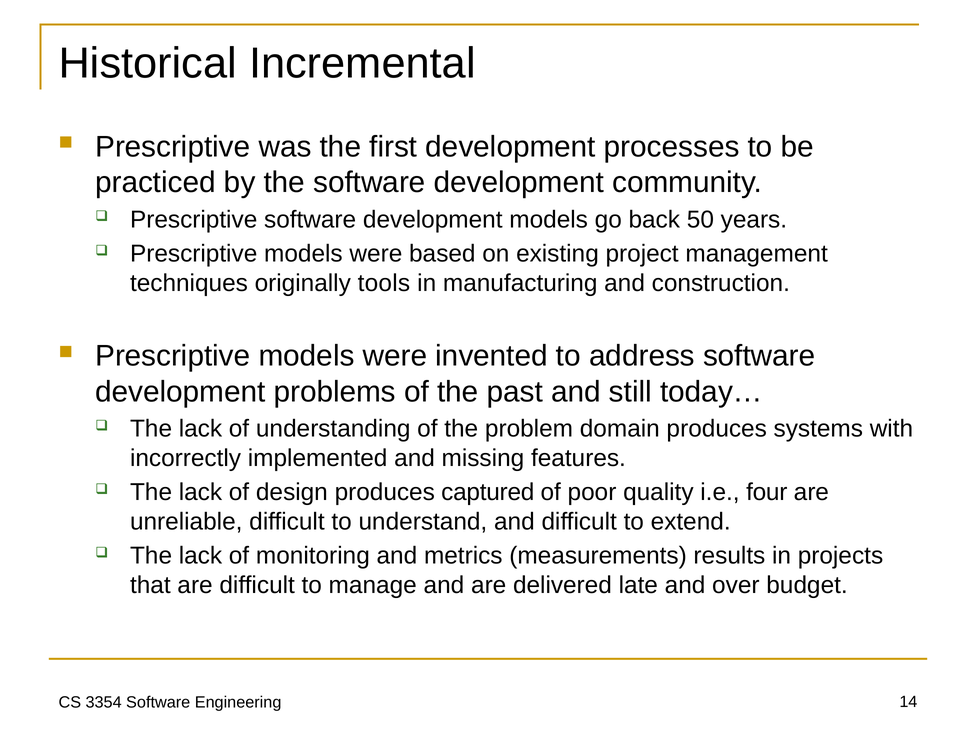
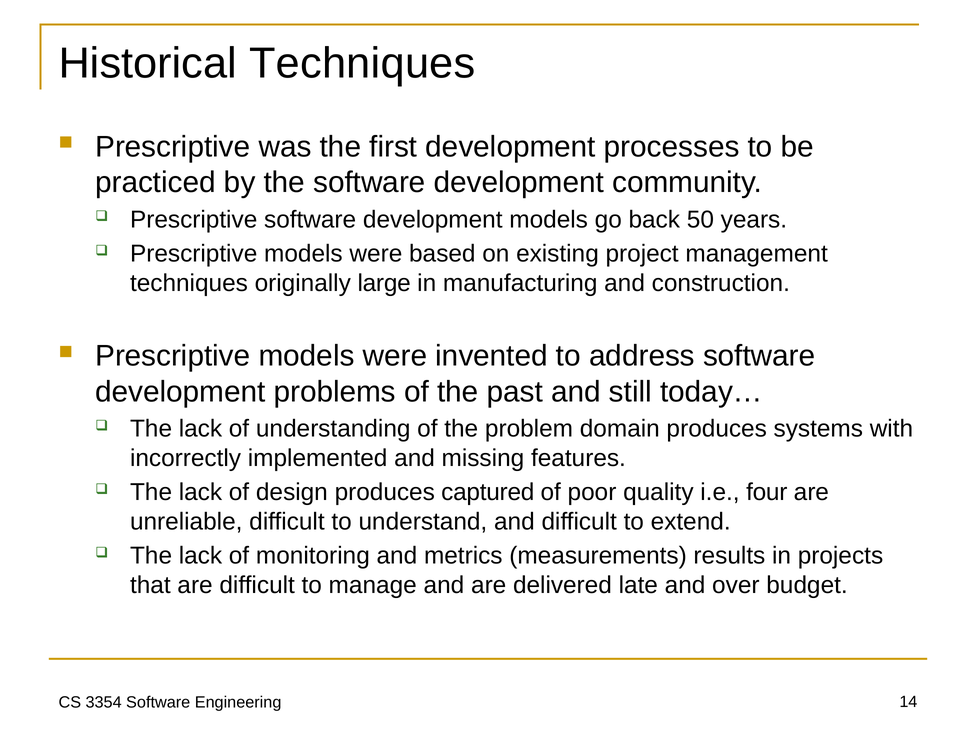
Historical Incremental: Incremental -> Techniques (362, 64)
tools: tools -> large (384, 283)
